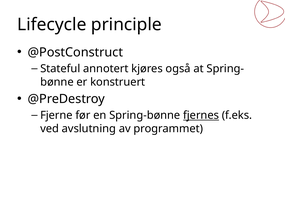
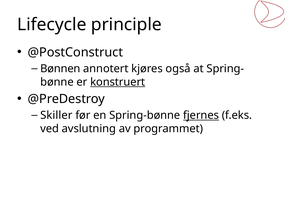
Stateful: Stateful -> Bønnen (60, 69)
konstruert underline: none -> present (118, 82)
Fjerne: Fjerne -> Skiller (56, 115)
